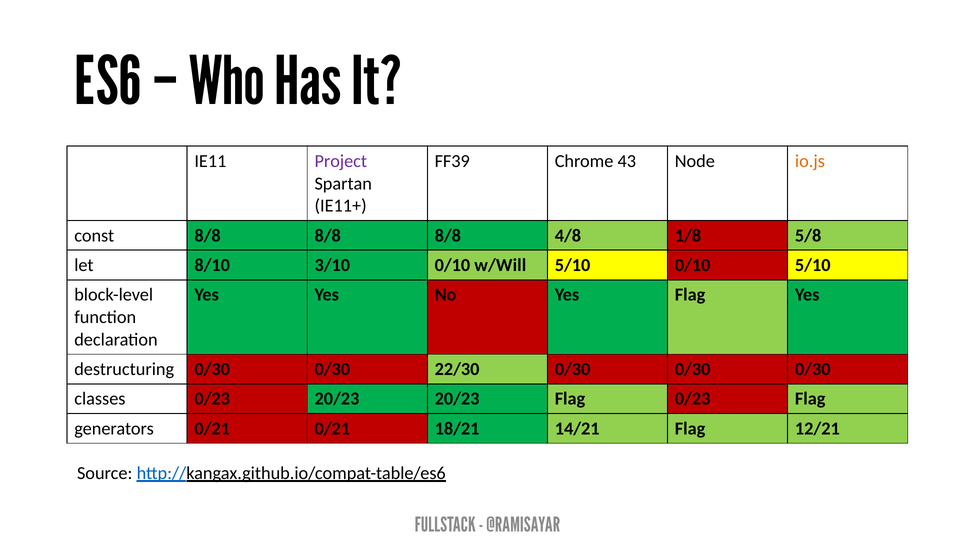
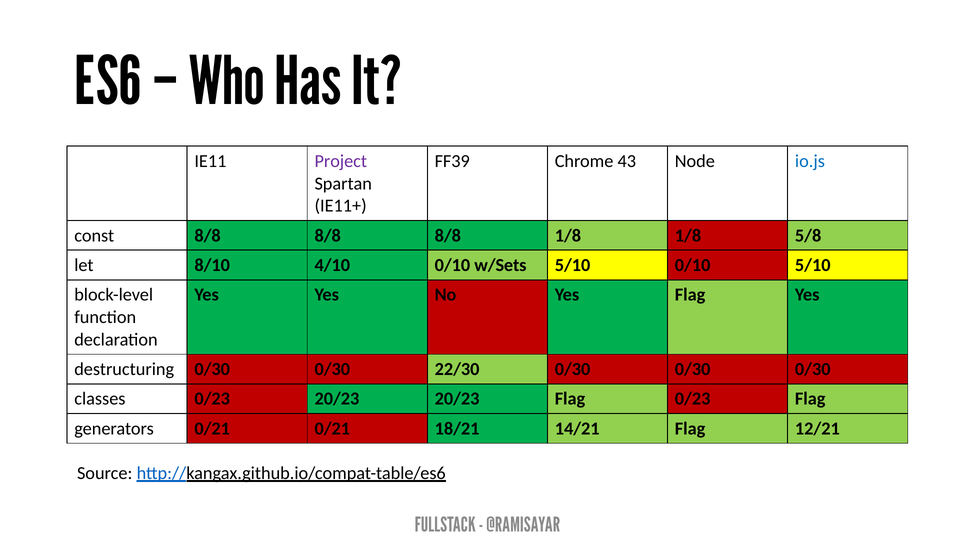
io.js colour: orange -> blue (810, 161)
8/8 4/8: 4/8 -> 1/8 (568, 235)
3/10: 3/10 -> 4/10 (332, 265)
w/Will: w/Will -> w/Sets (500, 265)
